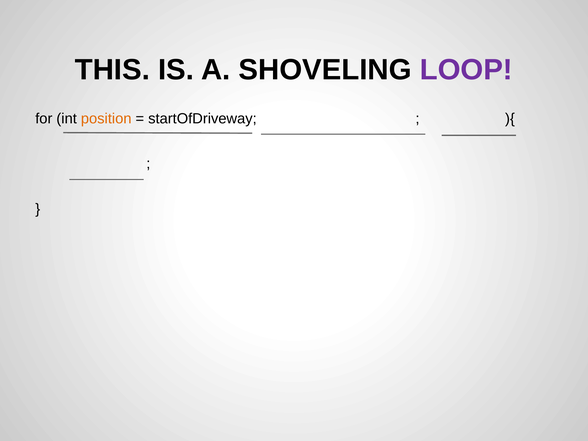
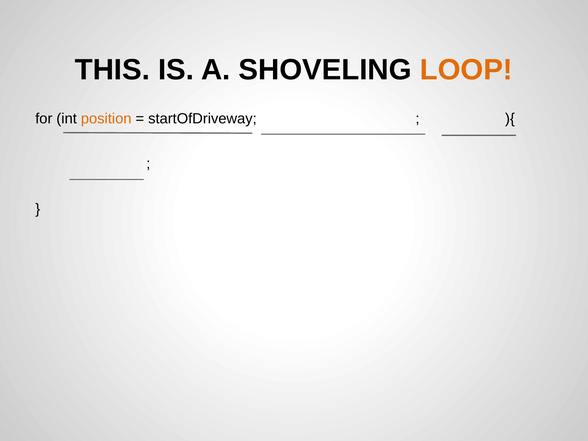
LOOP colour: purple -> orange (466, 70)
